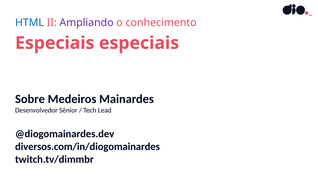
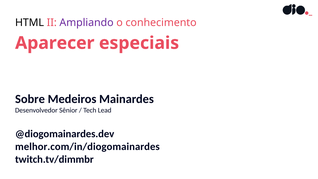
HTML colour: blue -> black (30, 23)
Especiais: Especiais -> Aparecer (55, 43)
diversos.com/in/diogomainardes: diversos.com/in/diogomainardes -> melhor.com/in/diogomainardes (87, 147)
